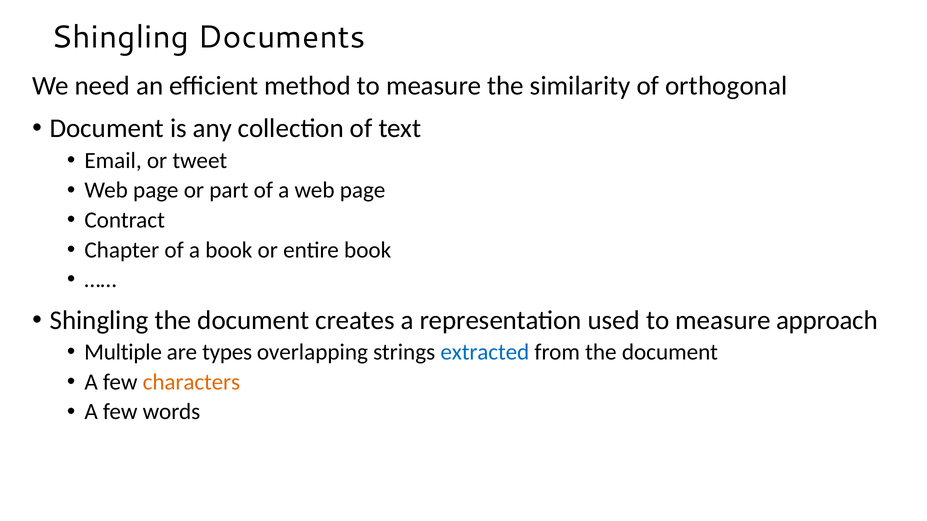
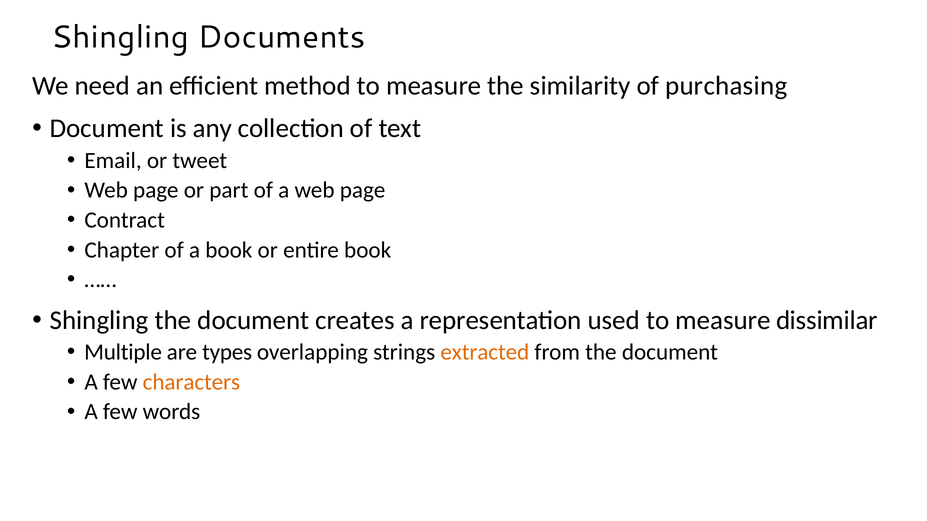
orthogonal: orthogonal -> purchasing (726, 86)
approach: approach -> dissimilar (827, 321)
extracted colour: blue -> orange (485, 352)
